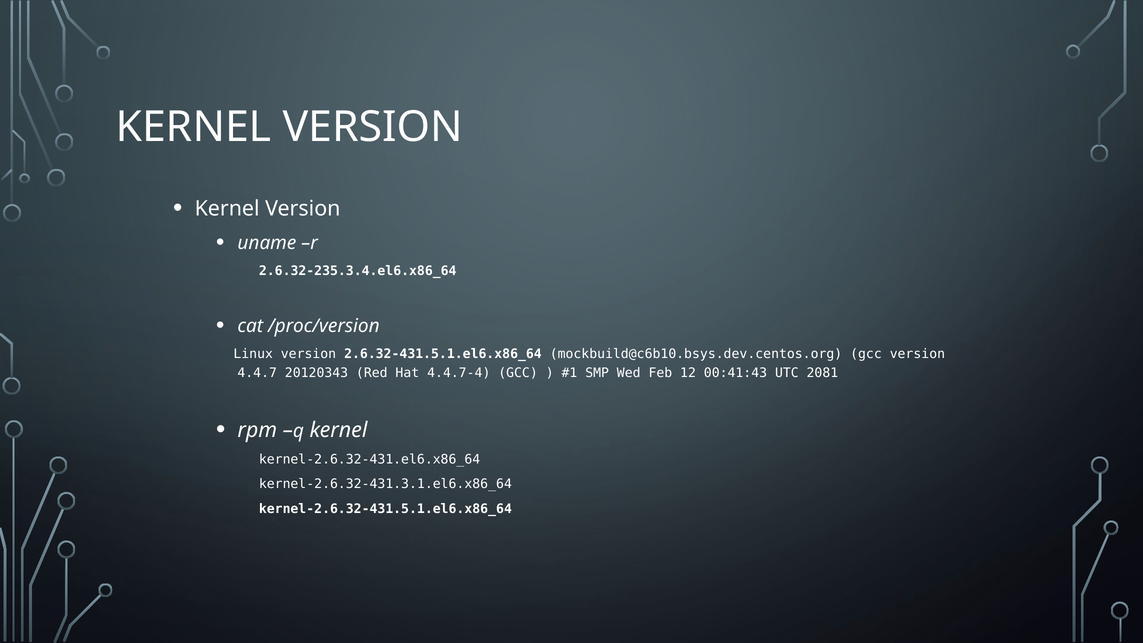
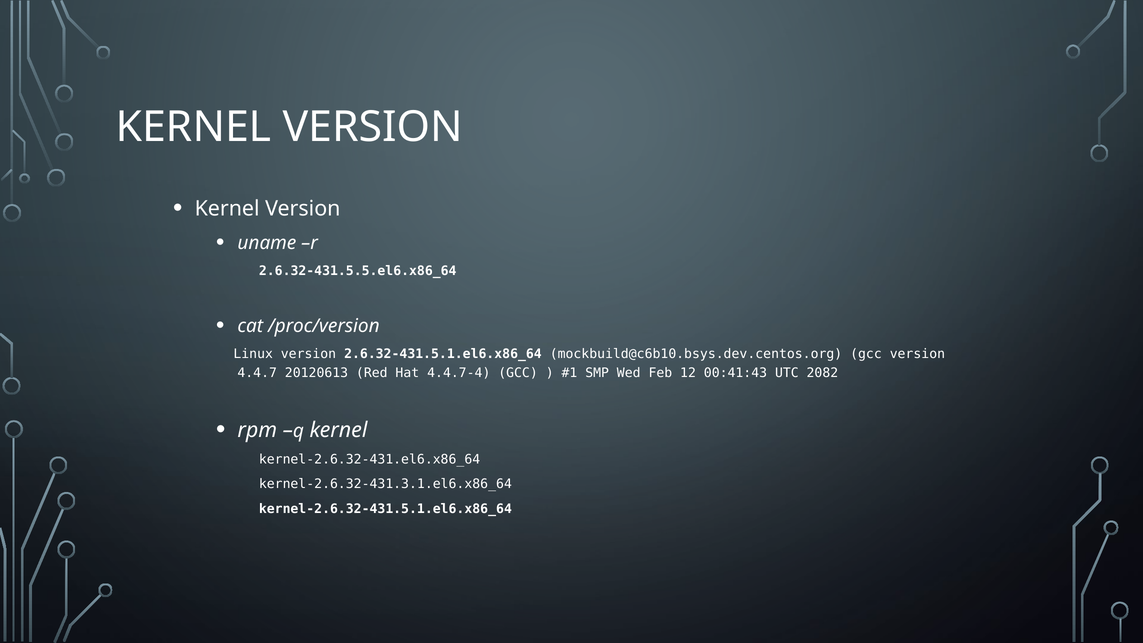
2.6.32-235.3.4.el6.x86_64: 2.6.32-235.3.4.el6.x86_64 -> 2.6.32-431.5.5.el6.x86_64 (358, 271)
20120343: 20120343 -> 20120613 (316, 373)
2081: 2081 -> 2082 (822, 373)
